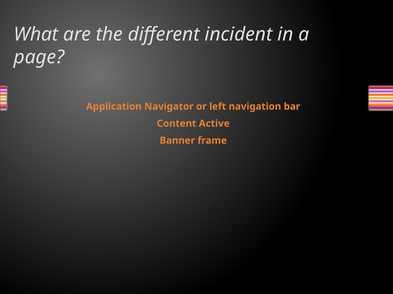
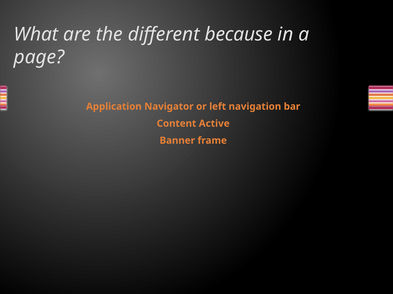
incident: incident -> because (239, 34)
